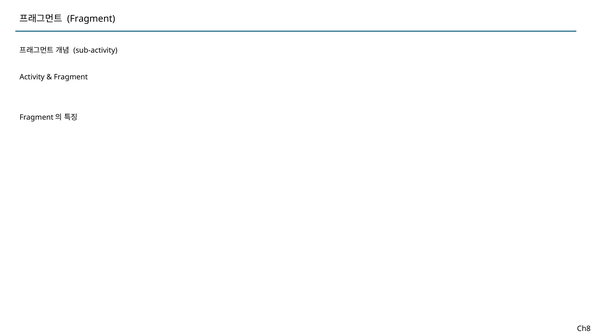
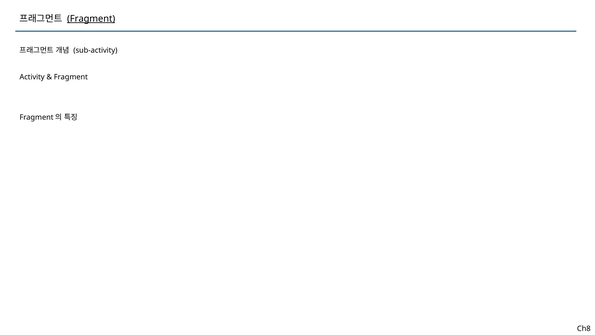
Fragment underline: none -> present (91, 19)
